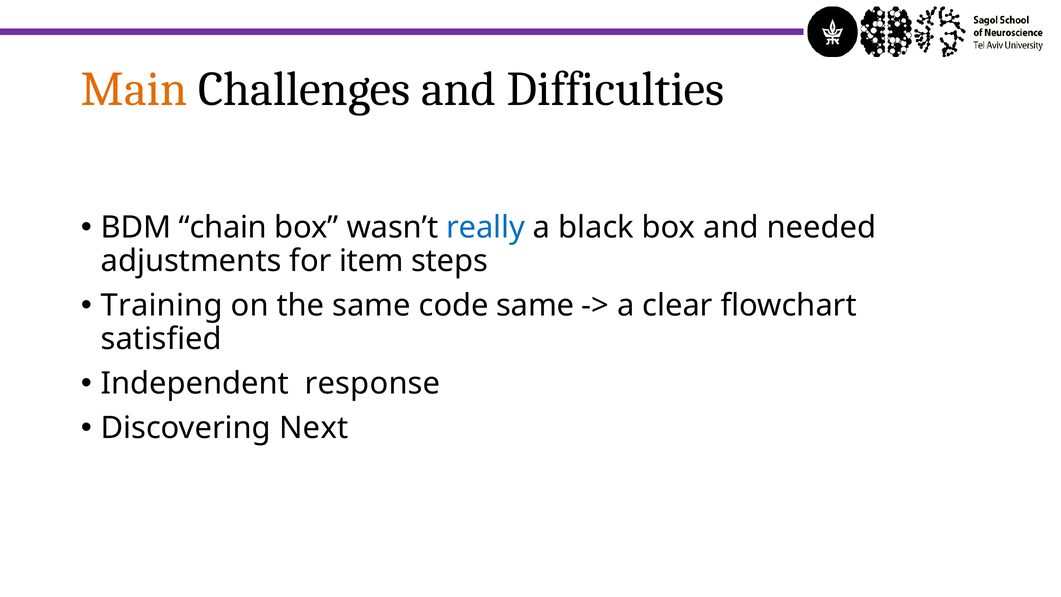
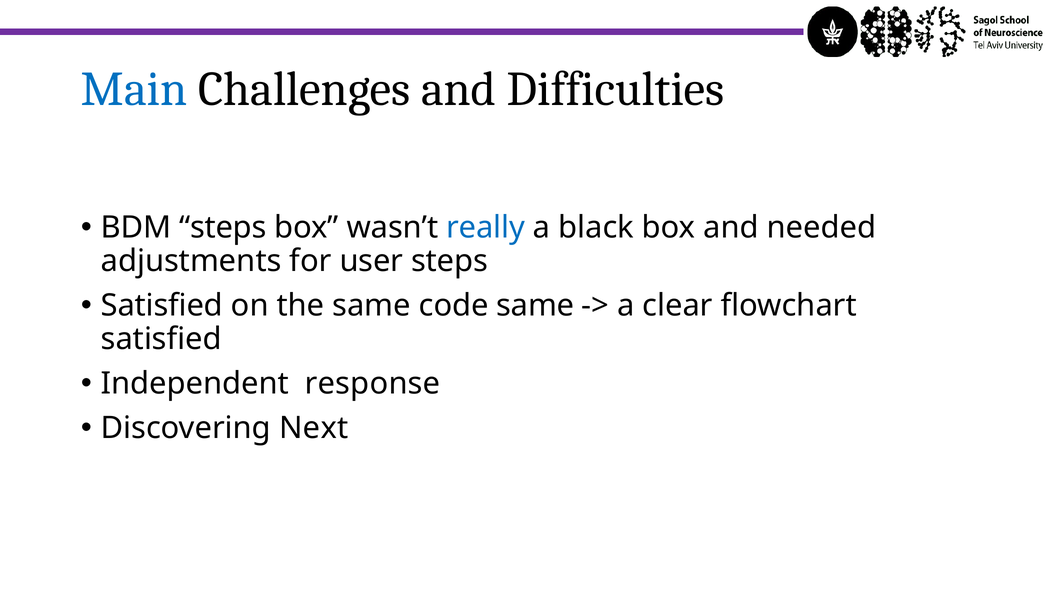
Main colour: orange -> blue (134, 89)
BDM chain: chain -> steps (223, 228)
item: item -> user (371, 261)
Training: Training -> Satisfied (162, 306)
